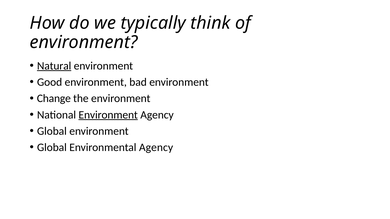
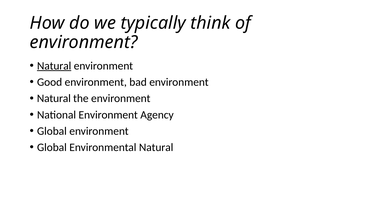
Change: Change -> Natural (54, 99)
Environment underline: present -> none (108, 115)
Environmental Agency: Agency -> Natural (156, 148)
